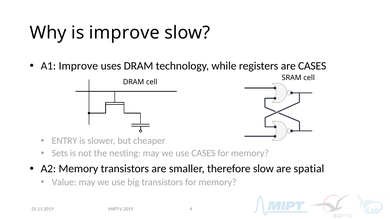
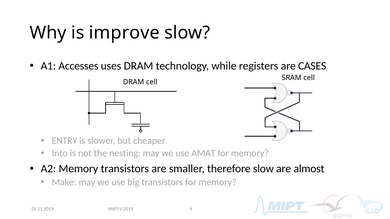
A1 Improve: Improve -> Accesses (78, 66)
Sets: Sets -> Into (60, 154)
use CASES: CASES -> AMAT (203, 154)
spatial: spatial -> almost (309, 169)
Value: Value -> Make (64, 182)
